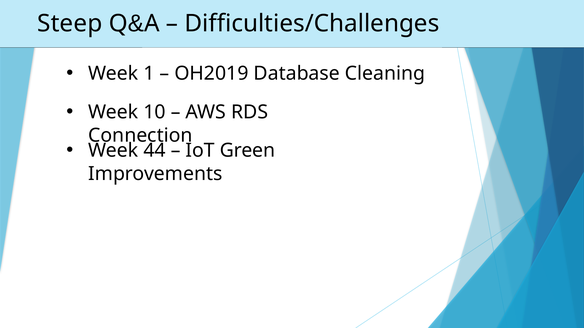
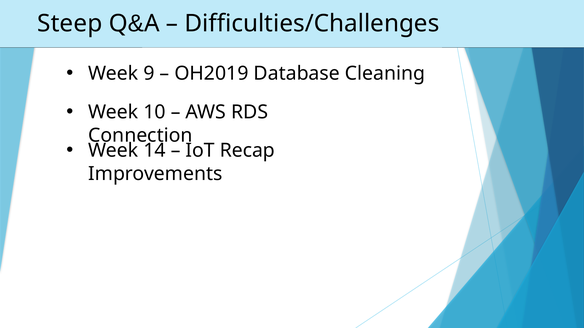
1: 1 -> 9 (149, 74)
44: 44 -> 14 (154, 151)
Green: Green -> Recap (247, 151)
